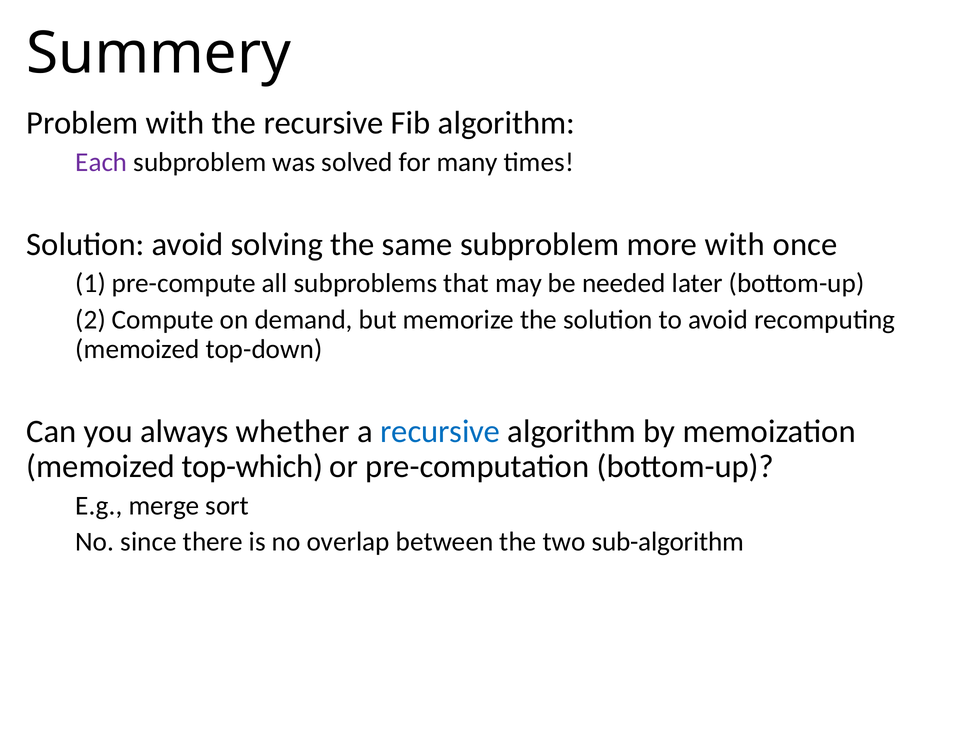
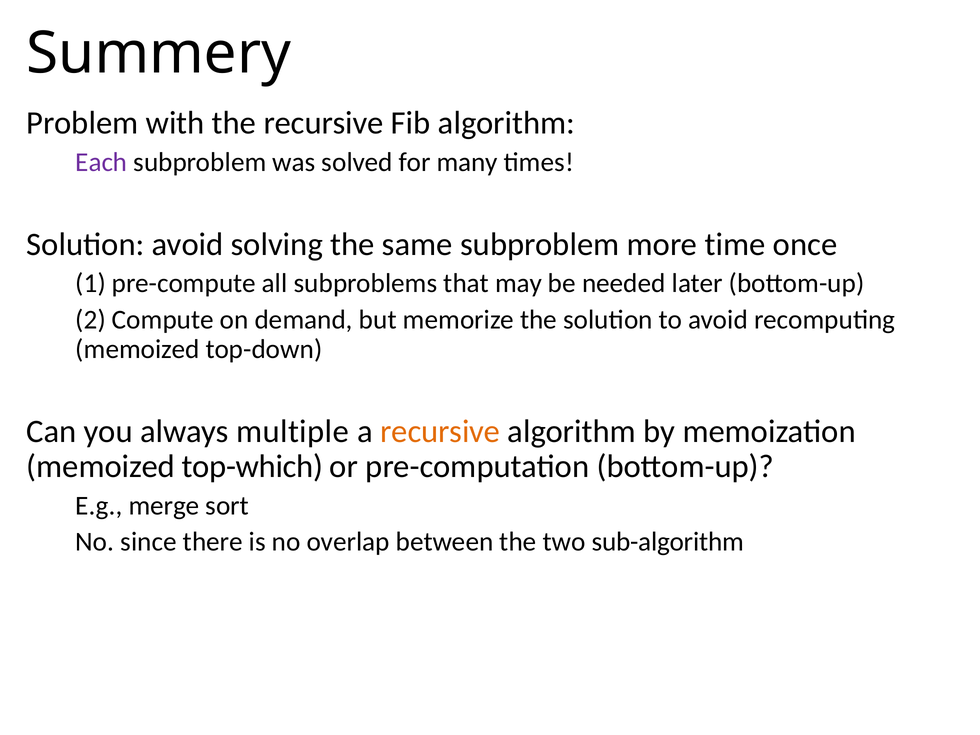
more with: with -> time (735, 244)
whether: whether -> multiple (293, 431)
recursive colour: blue -> orange (440, 431)
